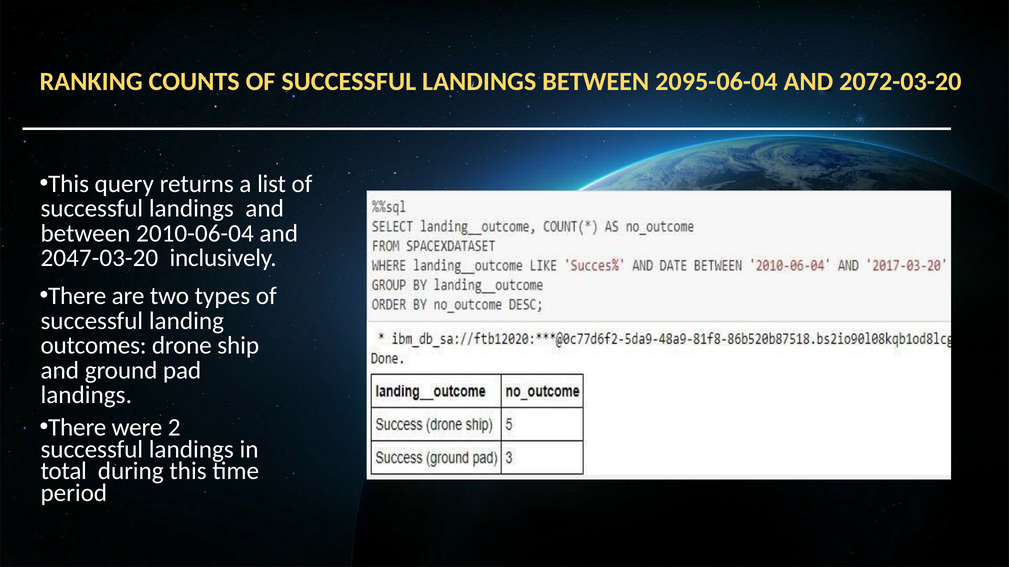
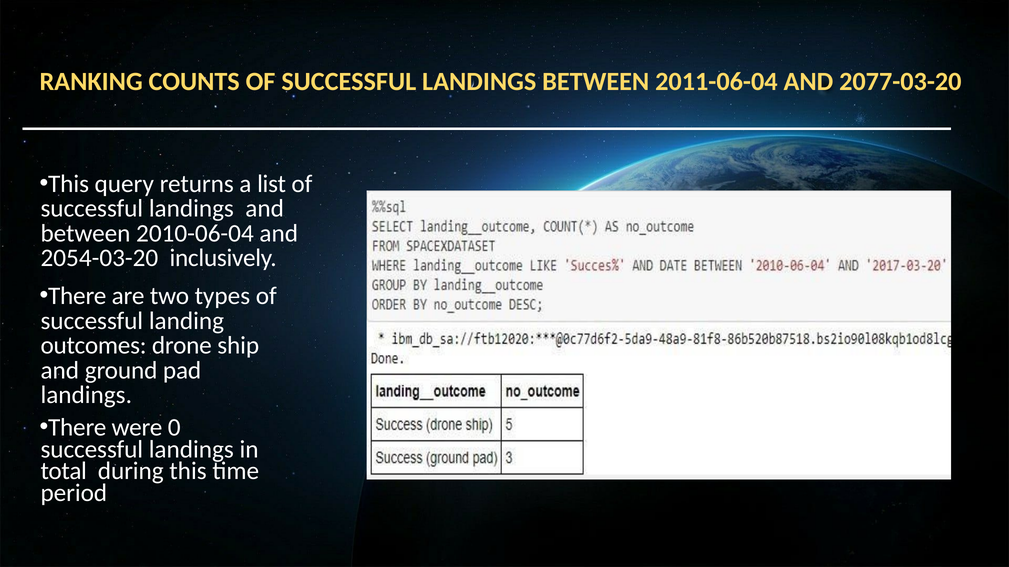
2095-06-04: 2095-06-04 -> 2011-06-04 (716, 82)
2072-03-20: 2072-03-20 -> 2077-03-20 (900, 82)
2047-03-20: 2047-03-20 -> 2054-03-20 (99, 258)
2: 2 -> 0 (174, 428)
